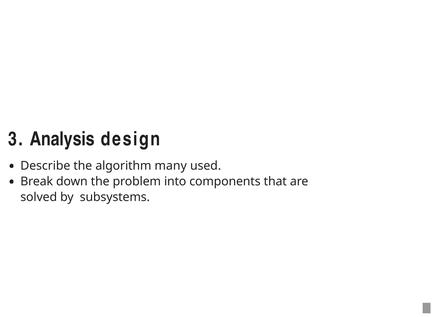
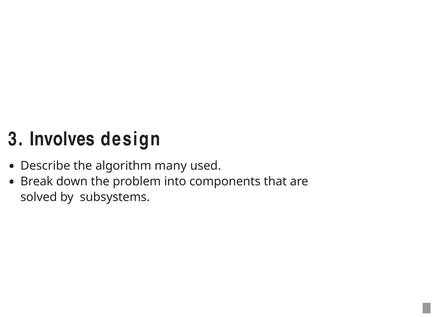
Analysis: Analysis -> Involves (62, 139)
